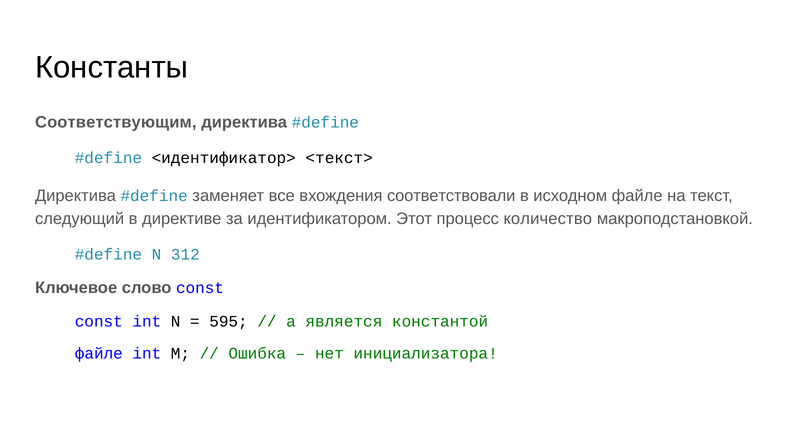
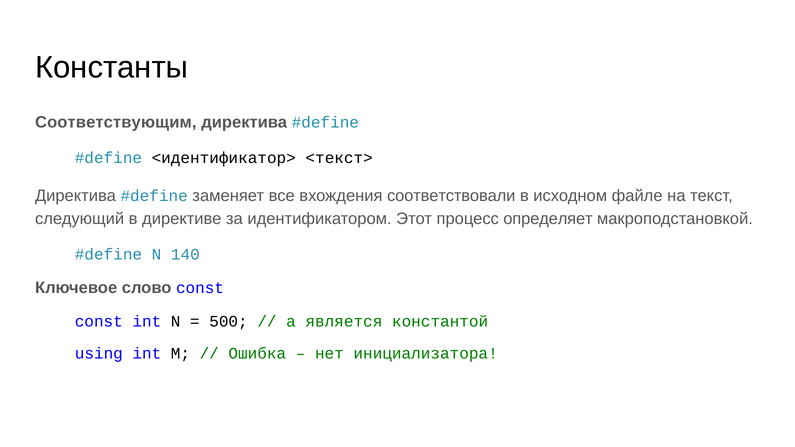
количество: количество -> определяет (548, 219)
312: 312 -> 140 (185, 254)
595: 595 -> 500 (229, 321)
файле: файле -> using (99, 353)
